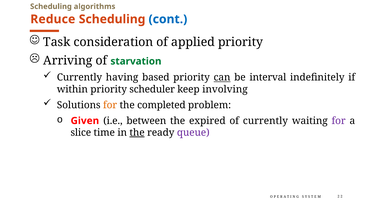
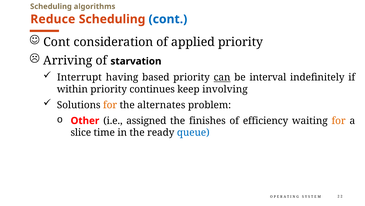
Task: Task -> Cont (57, 42)
starvation colour: green -> black (136, 61)
Currently: Currently -> Interrupt (79, 77)
scheduler: scheduler -> continues (152, 89)
completed: completed -> alternates (161, 105)
Given: Given -> Other (85, 120)
between: between -> assigned (146, 120)
expired: expired -> finishes (207, 120)
of currently: currently -> efficiency (266, 120)
for colour: purple -> orange (339, 120)
the underline: present -> none (137, 132)
queue colour: purple -> blue (193, 132)
